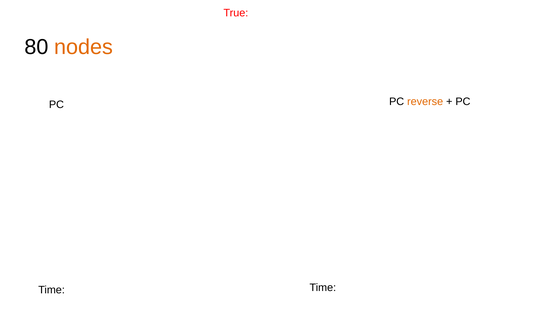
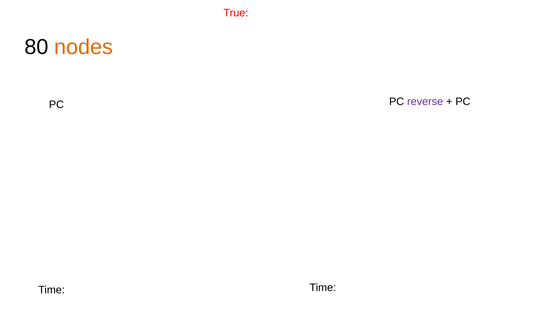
reverse colour: orange -> purple (425, 102)
